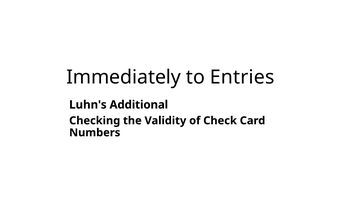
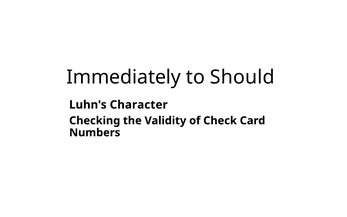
Entries: Entries -> Should (242, 77)
Additional: Additional -> Character (139, 105)
